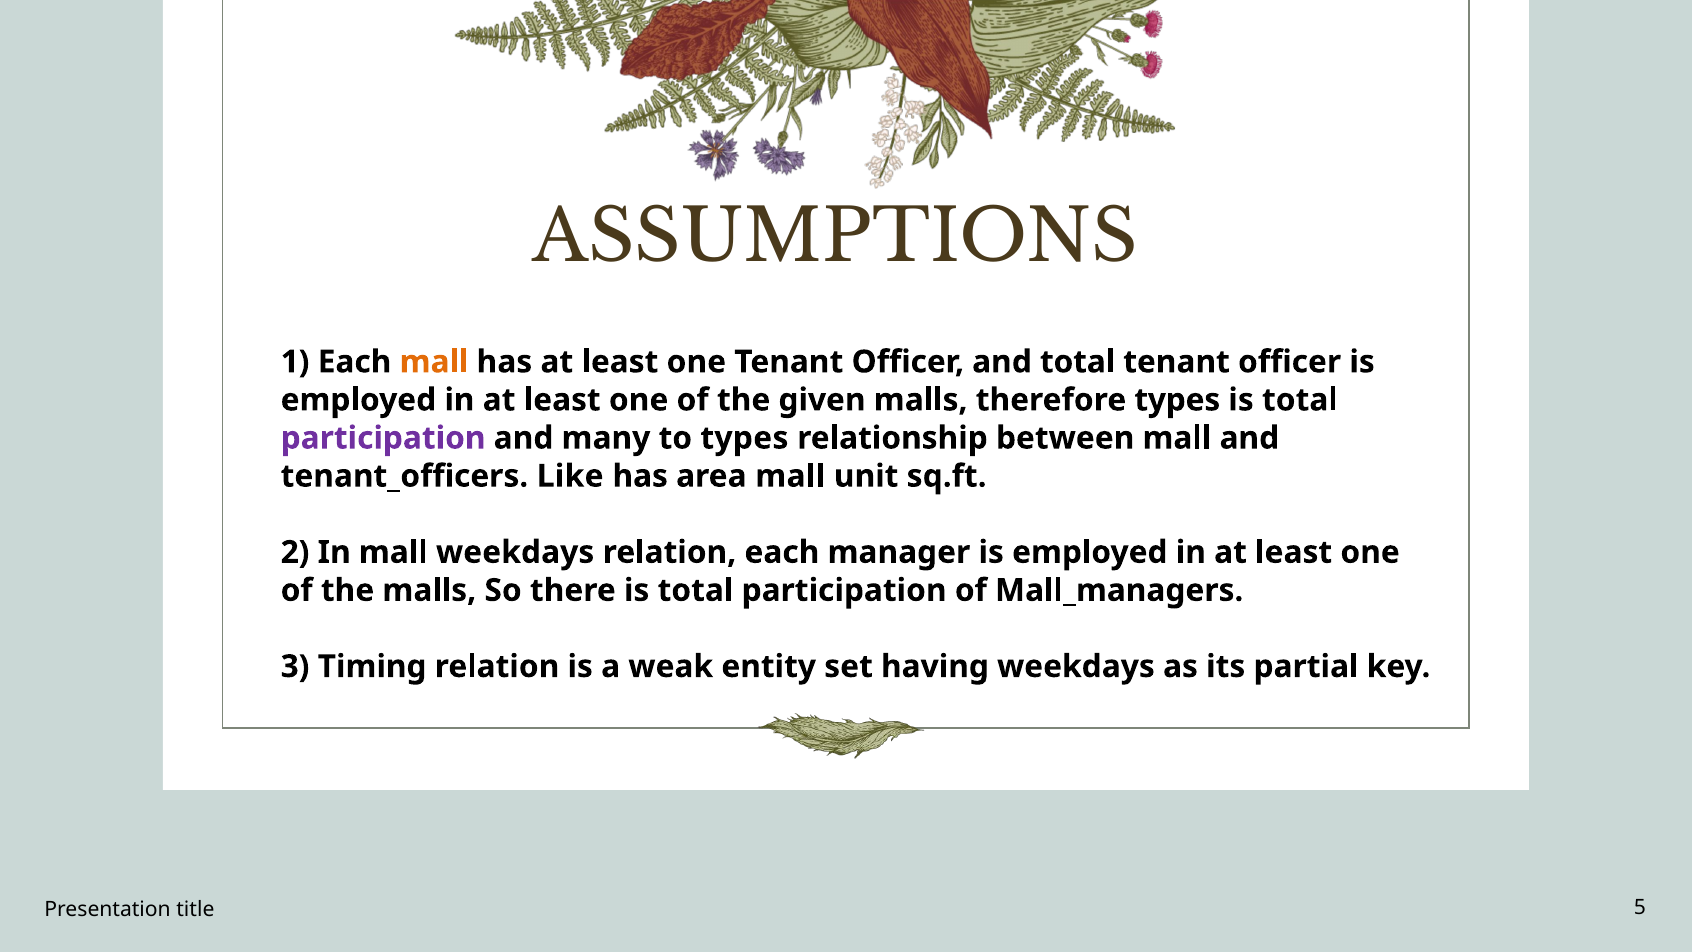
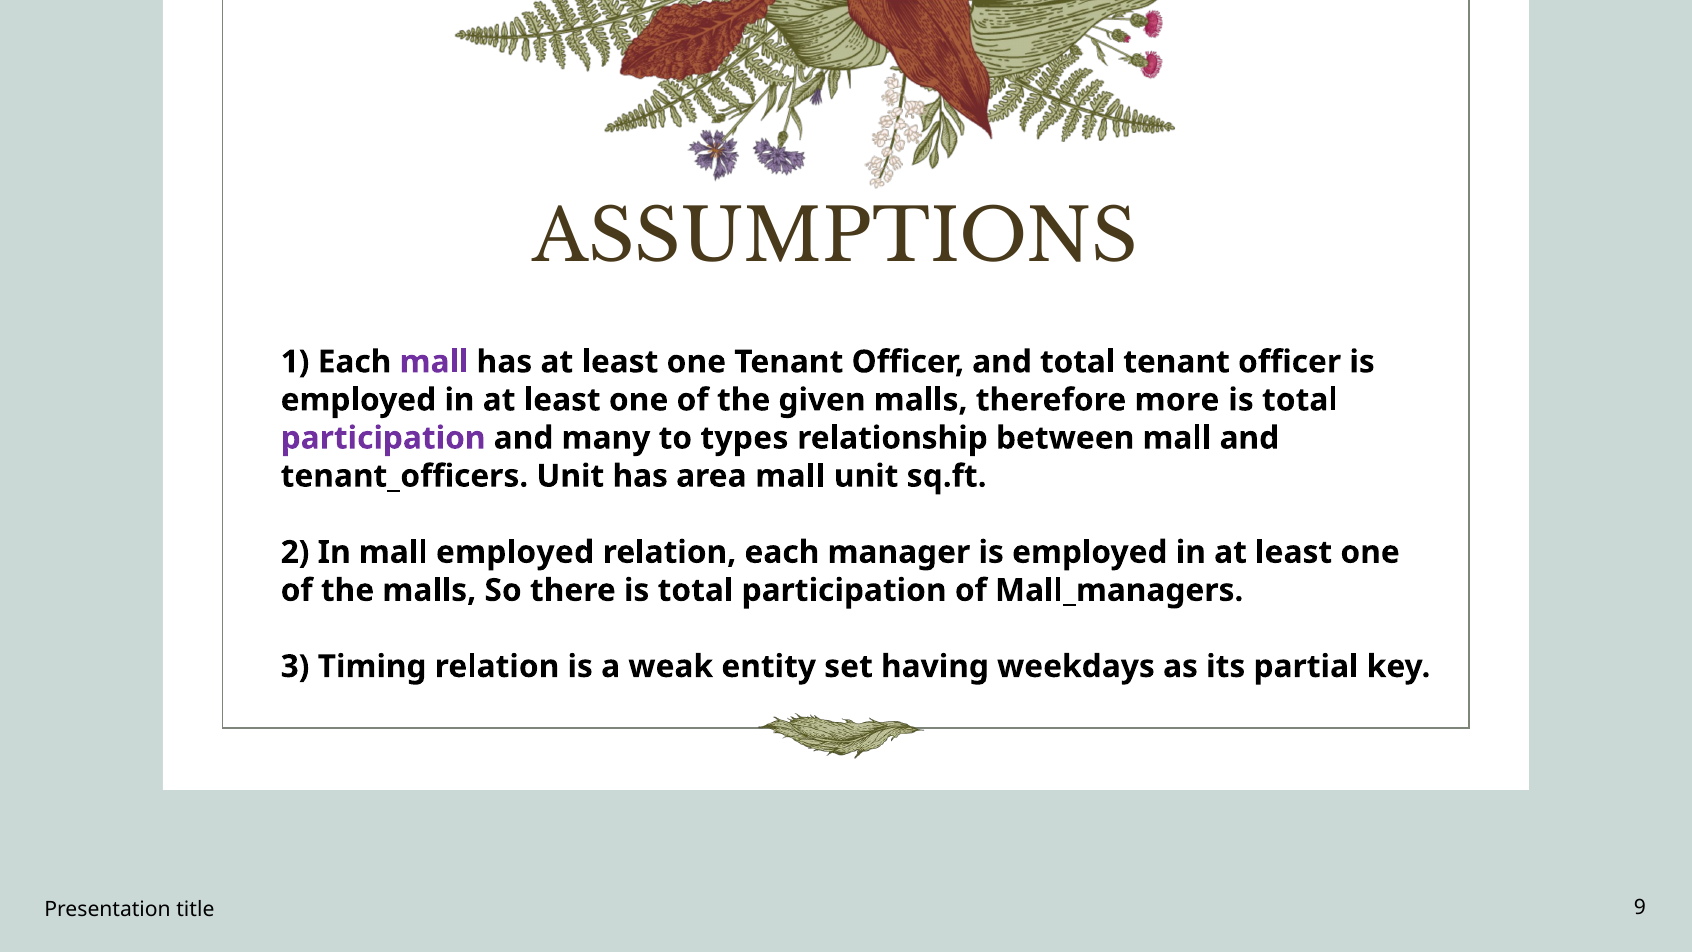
mall colour: orange -> purple (434, 362)
therefore types: types -> more (1177, 400)
tenant_officers Like: Like -> Unit (570, 476)
mall weekdays: weekdays -> employed (515, 552)
5: 5 -> 9 (1640, 907)
